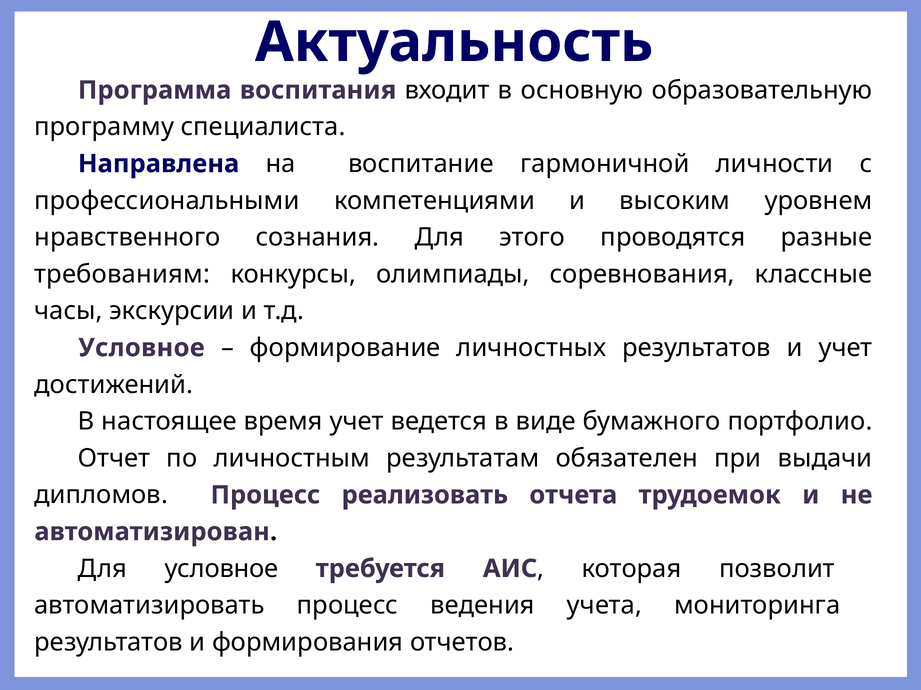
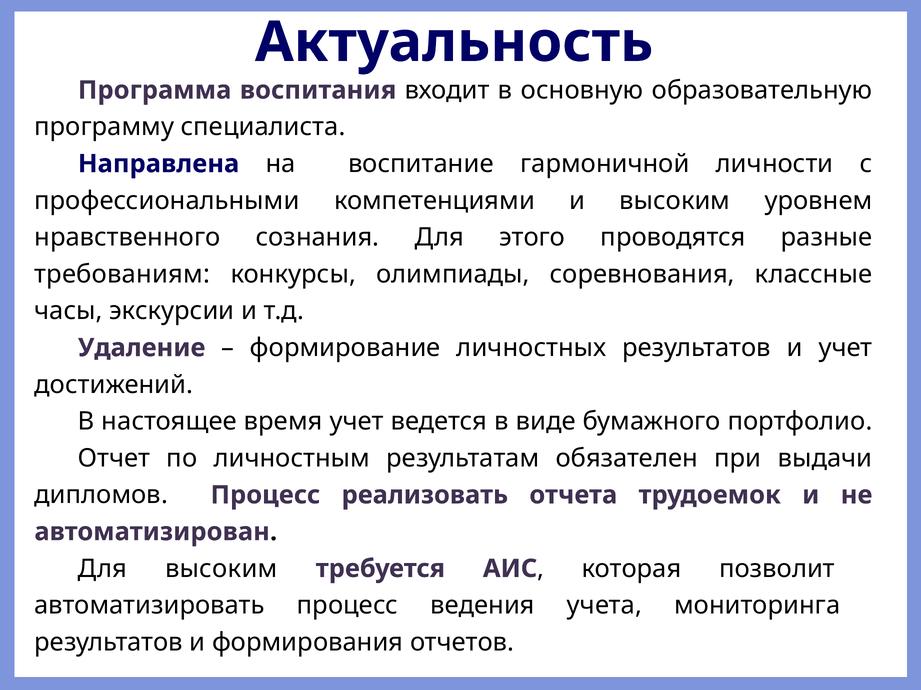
Условное: Условное -> Удаление (142, 348)
Для условное: условное -> высоким (221, 569)
